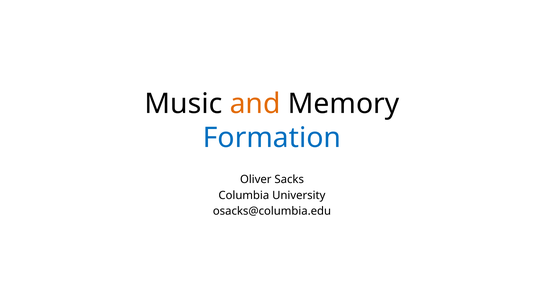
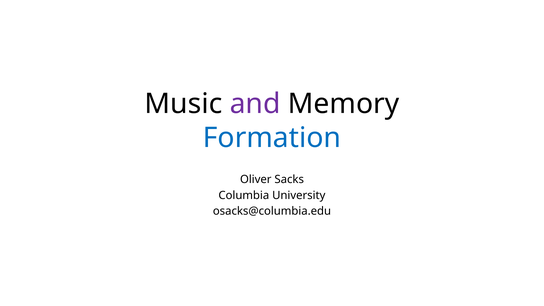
and colour: orange -> purple (255, 104)
